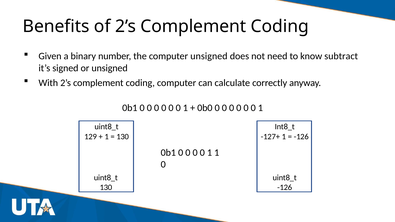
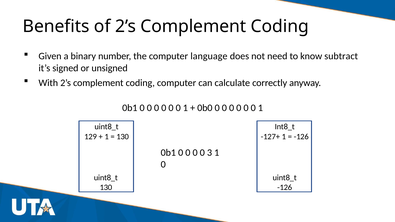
computer unsigned: unsigned -> language (209, 56)
1: 1 -> 3 (210, 153)
